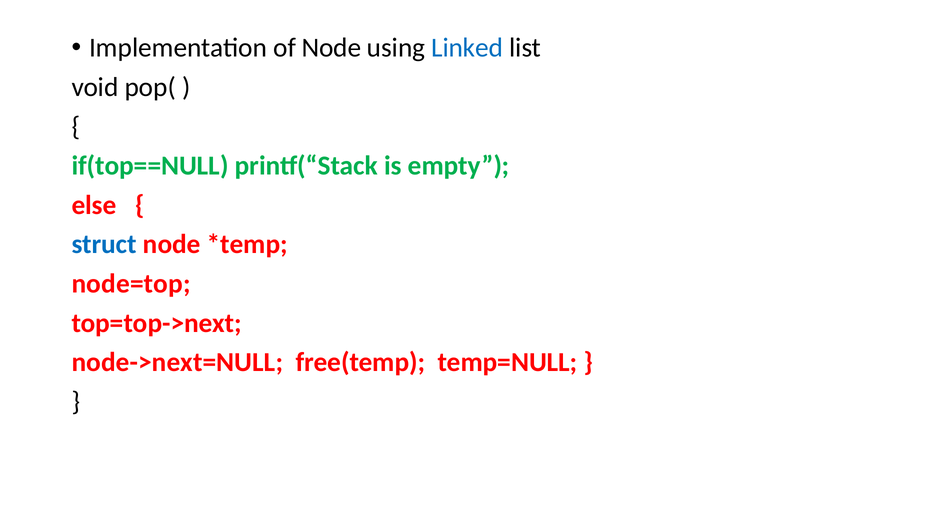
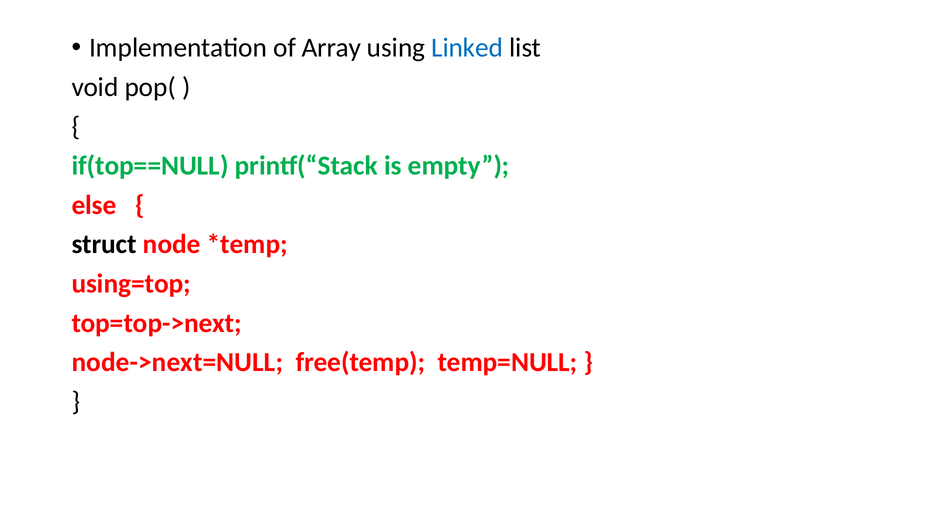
of Node: Node -> Array (332, 48)
struct colour: blue -> black (104, 244)
node=top: node=top -> using=top (131, 284)
